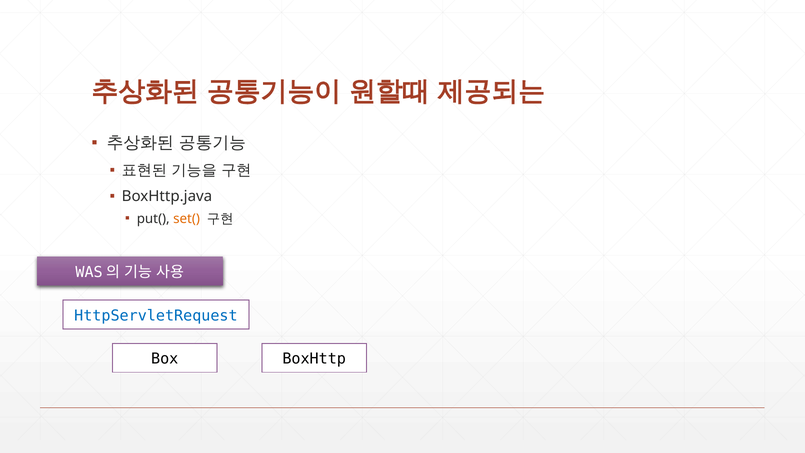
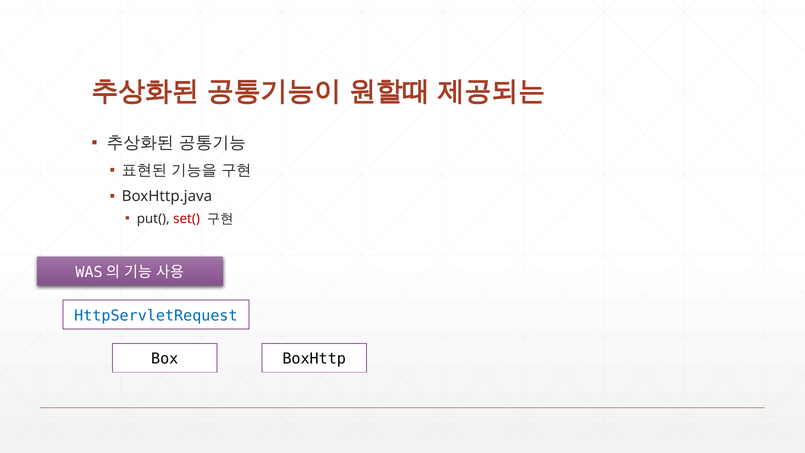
set( colour: orange -> red (187, 219)
